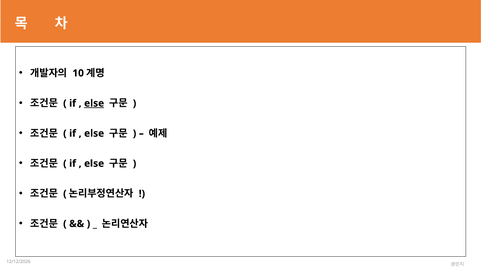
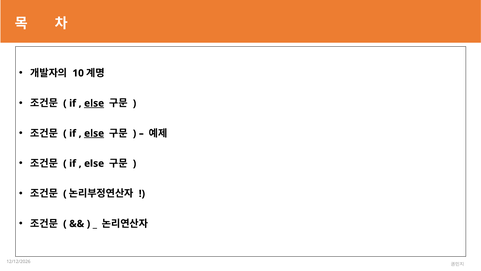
else underline: none -> present (94, 133)
